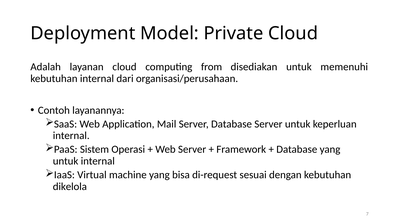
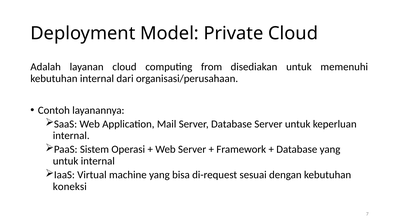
dikelola: dikelola -> koneksi (70, 187)
